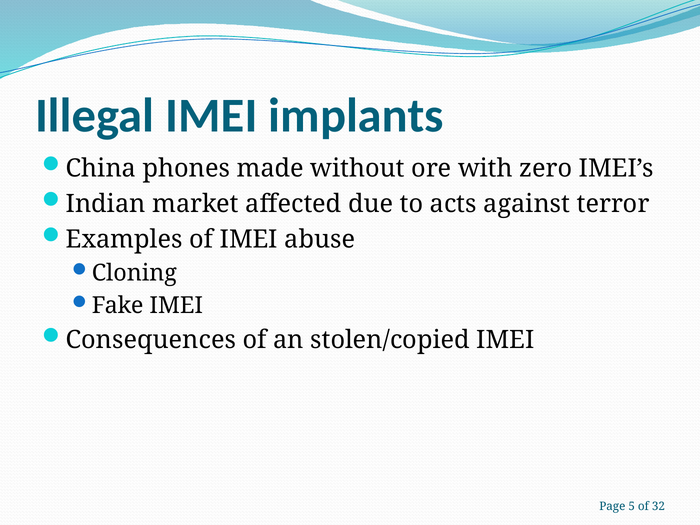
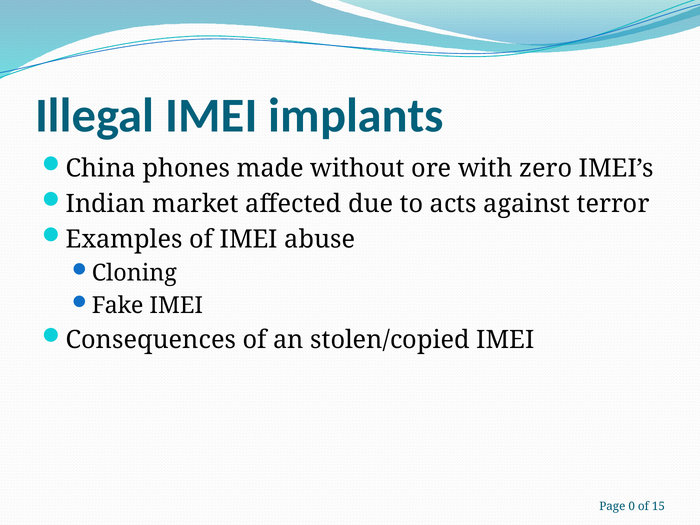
5: 5 -> 0 (632, 506)
32: 32 -> 15 (658, 506)
